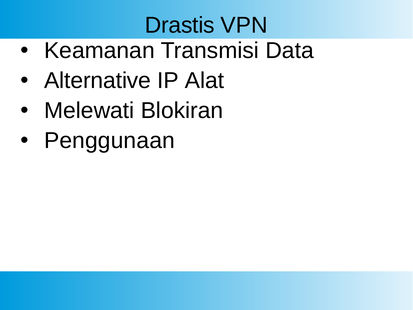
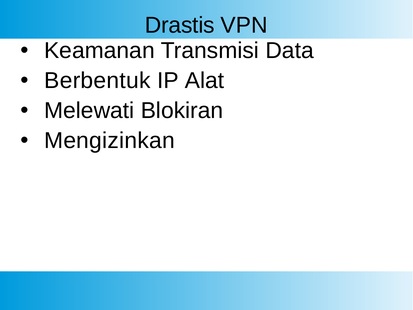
Alternative: Alternative -> Berbentuk (97, 81)
Penggunaan: Penggunaan -> Mengizinkan (109, 141)
